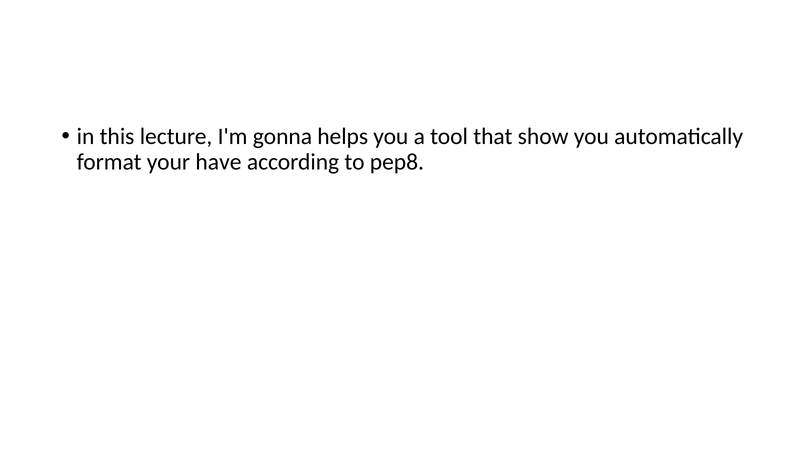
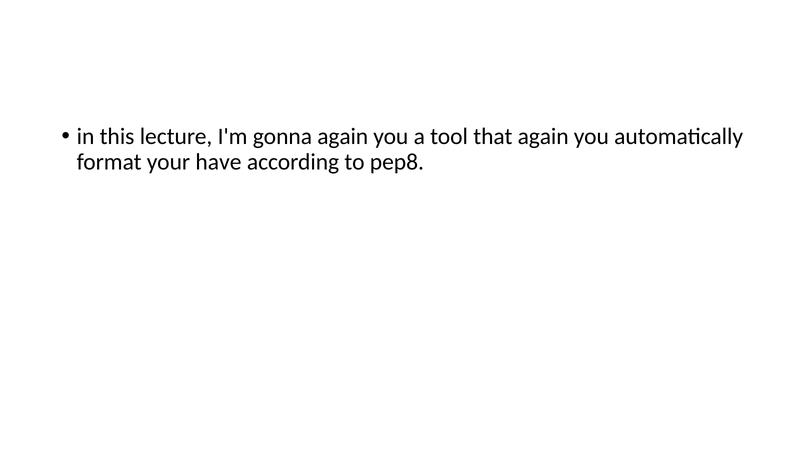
gonna helps: helps -> again (343, 136)
that show: show -> again (543, 136)
